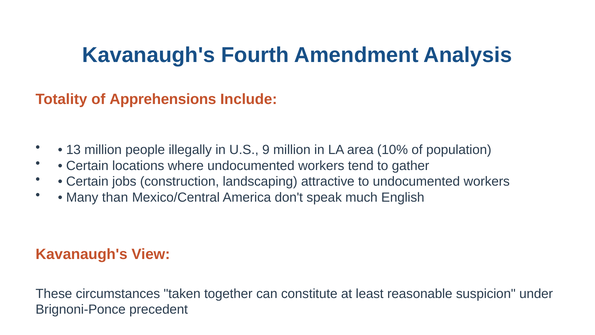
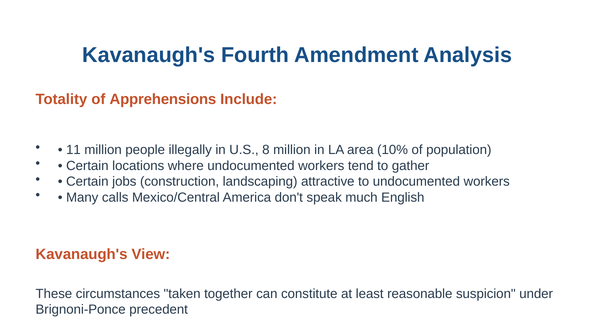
13: 13 -> 11 (73, 150)
9: 9 -> 8 (266, 150)
than: than -> calls (115, 197)
